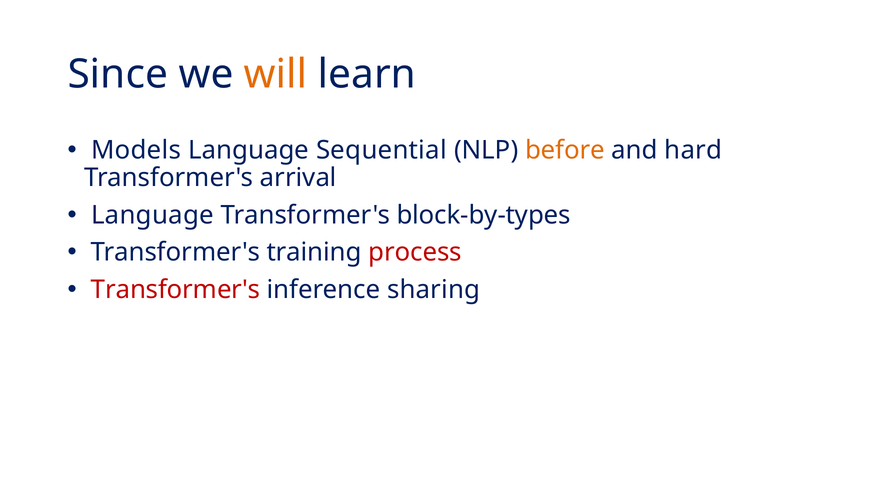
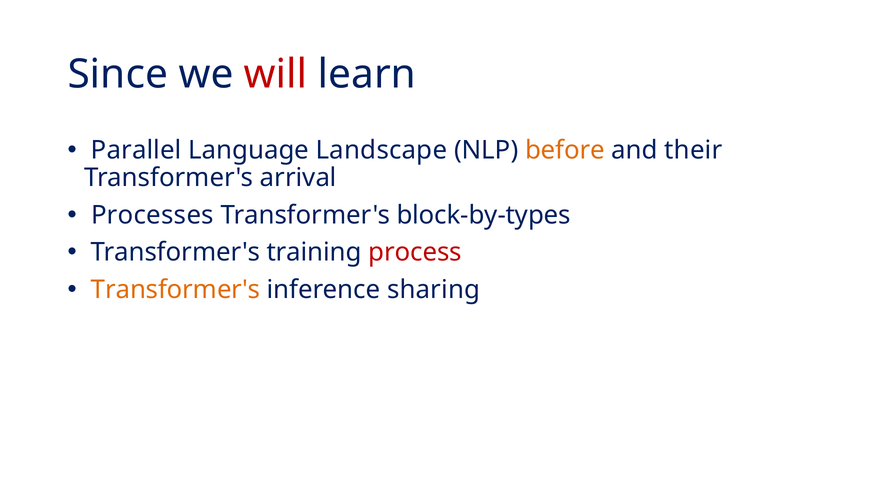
will colour: orange -> red (276, 75)
Models: Models -> Parallel (136, 150)
Sequential: Sequential -> Landscape (381, 150)
hard: hard -> their (693, 150)
Language: Language -> Processes (152, 215)
Transformer's colour: red -> orange (175, 289)
